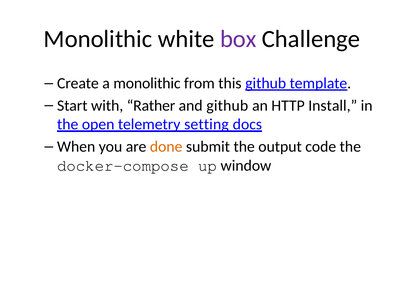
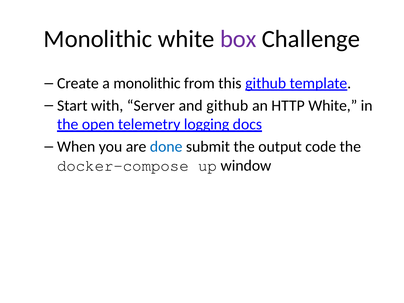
Rather: Rather -> Server (151, 106)
HTTP Install: Install -> White (333, 106)
setting: setting -> logging (207, 124)
done colour: orange -> blue (166, 147)
